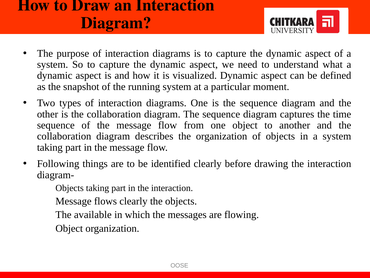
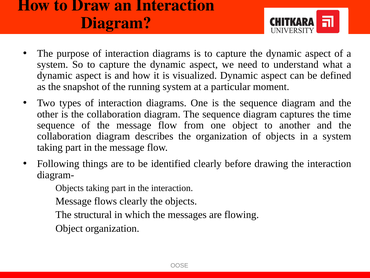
available: available -> structural (93, 214)
